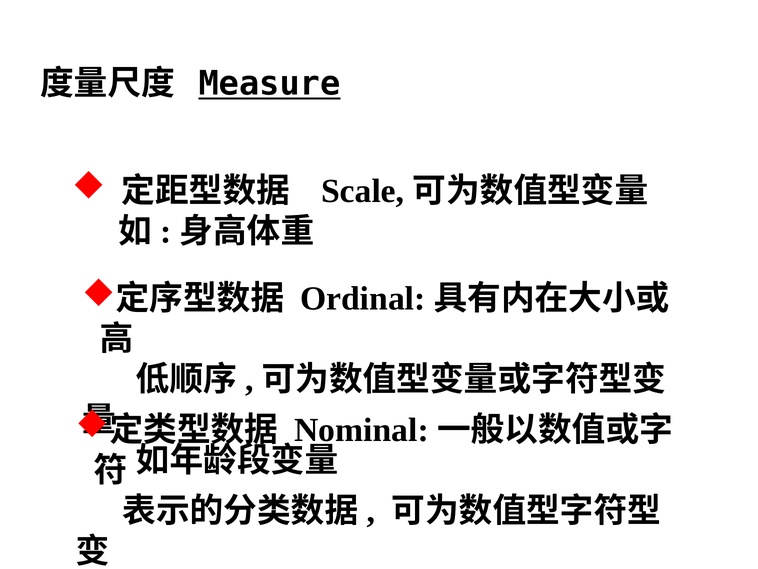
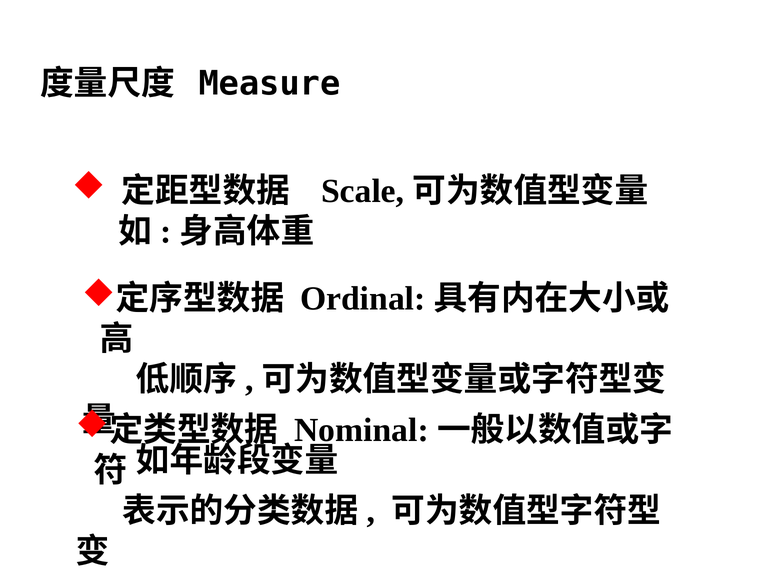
Measure underline: present -> none (270, 84)
